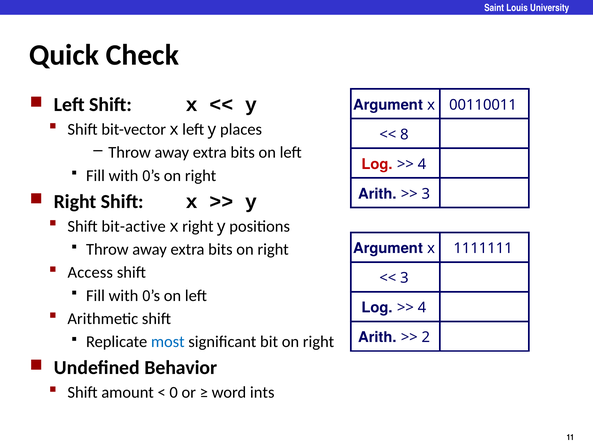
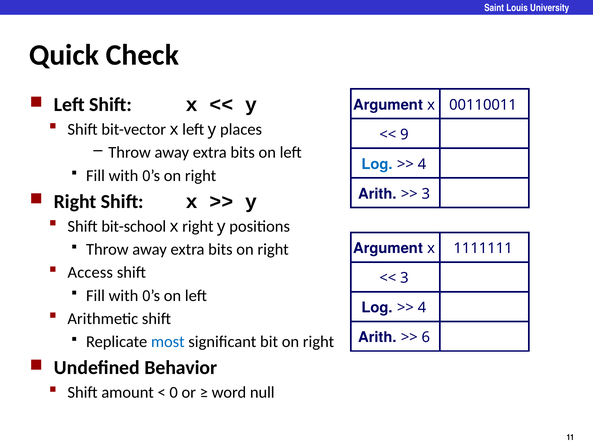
8: 8 -> 9 (404, 134)
Log colour: red -> blue (377, 164)
bit-active: bit-active -> bit-school (134, 226)
2: 2 -> 6 (426, 337)
ints: ints -> null (262, 392)
